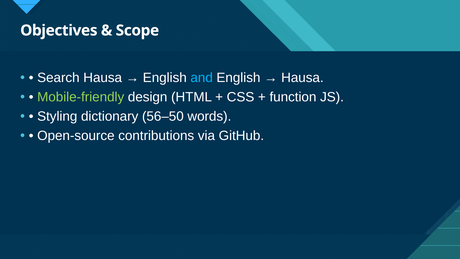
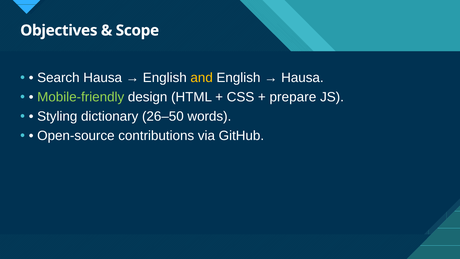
and colour: light blue -> yellow (202, 78)
function: function -> prepare (293, 97)
56–50: 56–50 -> 26–50 (163, 116)
